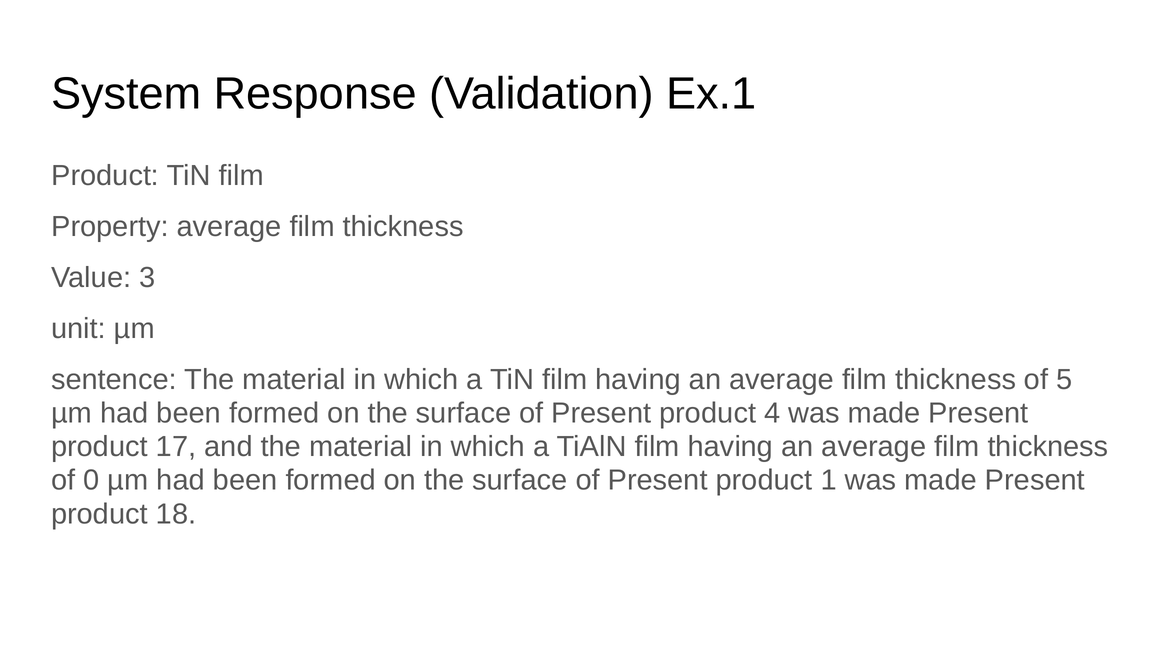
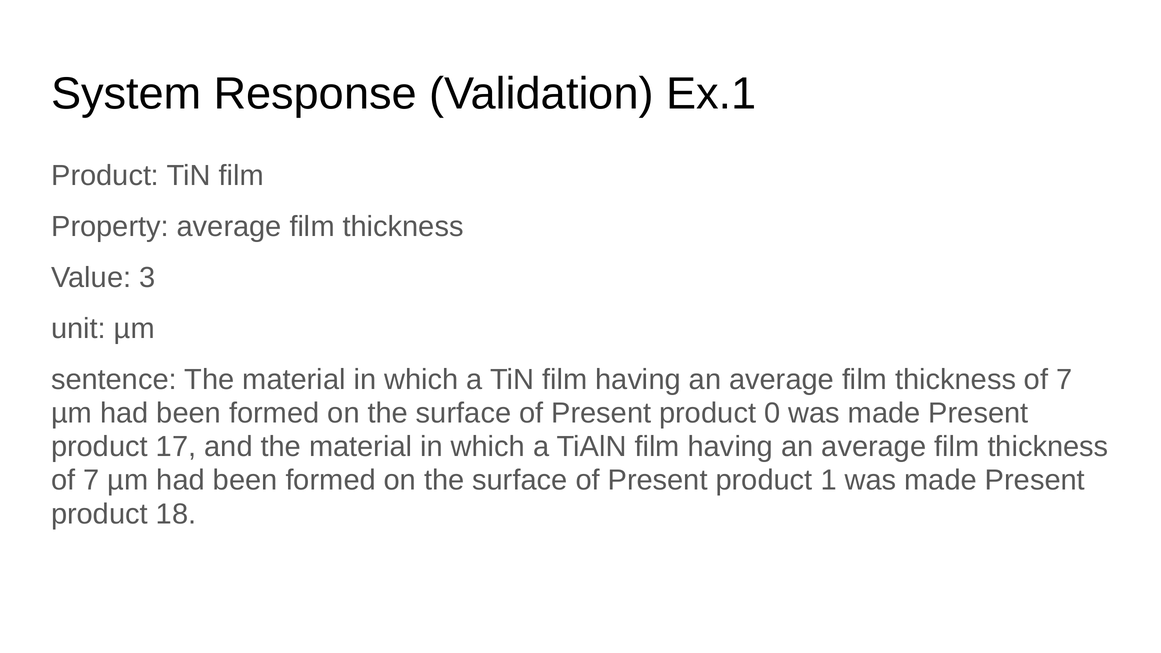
5: 5 -> 7 (1064, 380)
4: 4 -> 0 (772, 413)
0: 0 -> 7 (91, 480)
